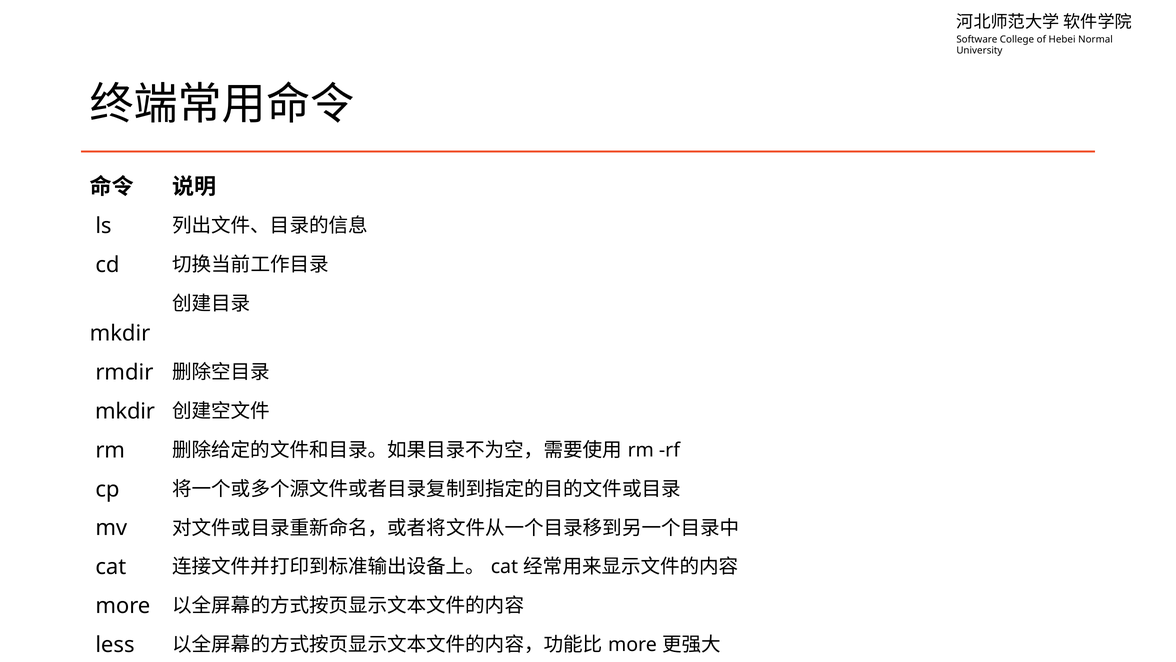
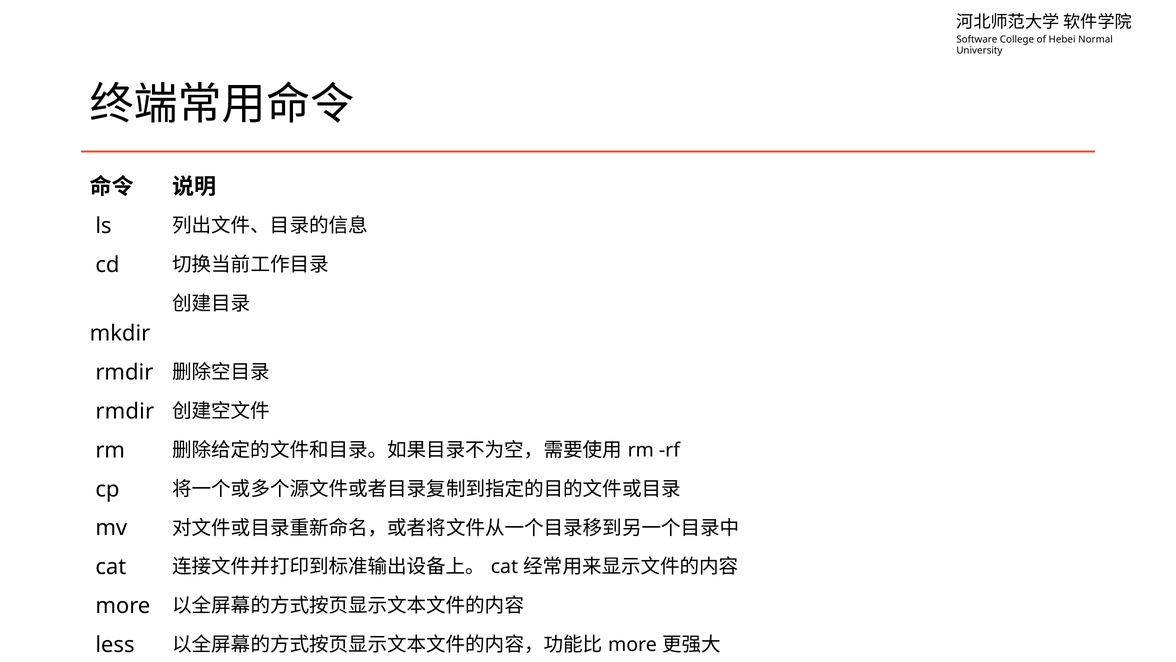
mkdir: mkdir -> rmdir (125, 411)
